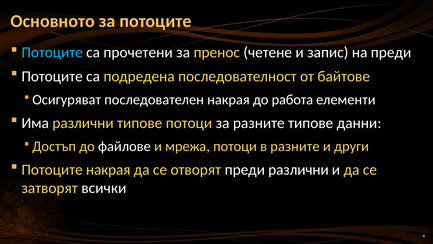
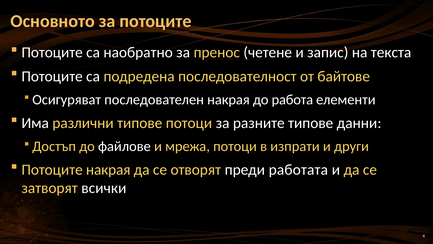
Потоците colour: light blue -> white (52, 52)
прочетени: прочетени -> наобратно (138, 52)
на преди: преди -> текста (391, 52)
в разните: разните -> изпрати (295, 146)
преди различни: различни -> работата (298, 169)
